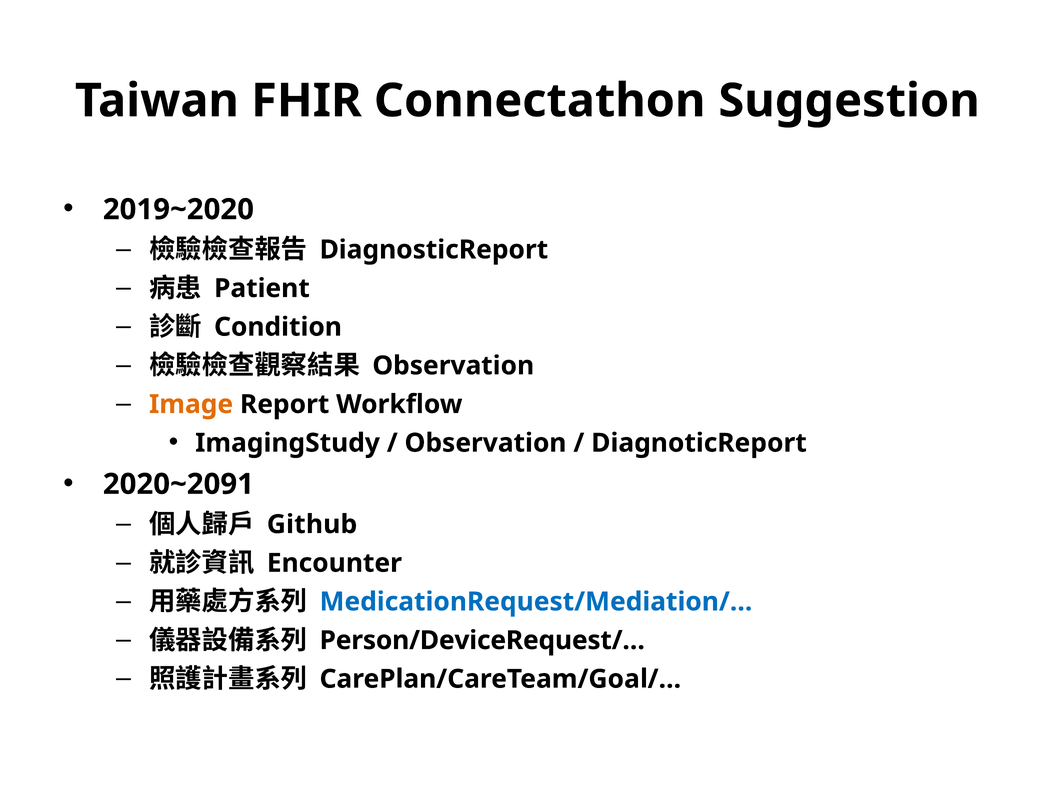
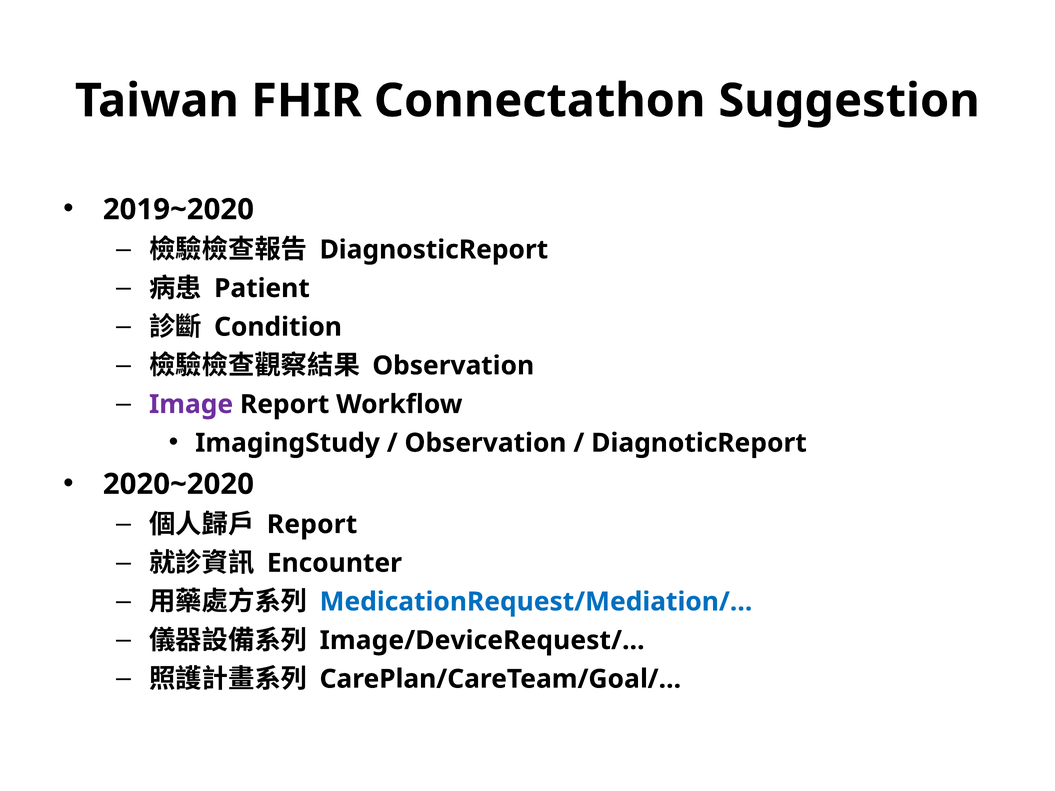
Image colour: orange -> purple (191, 404)
2020~2091: 2020~2091 -> 2020~2020 (178, 484)
Github: Github -> Report (312, 525)
Person/DeviceRequest/…: Person/DeviceRequest/… -> Image/DeviceRequest/… (482, 641)
